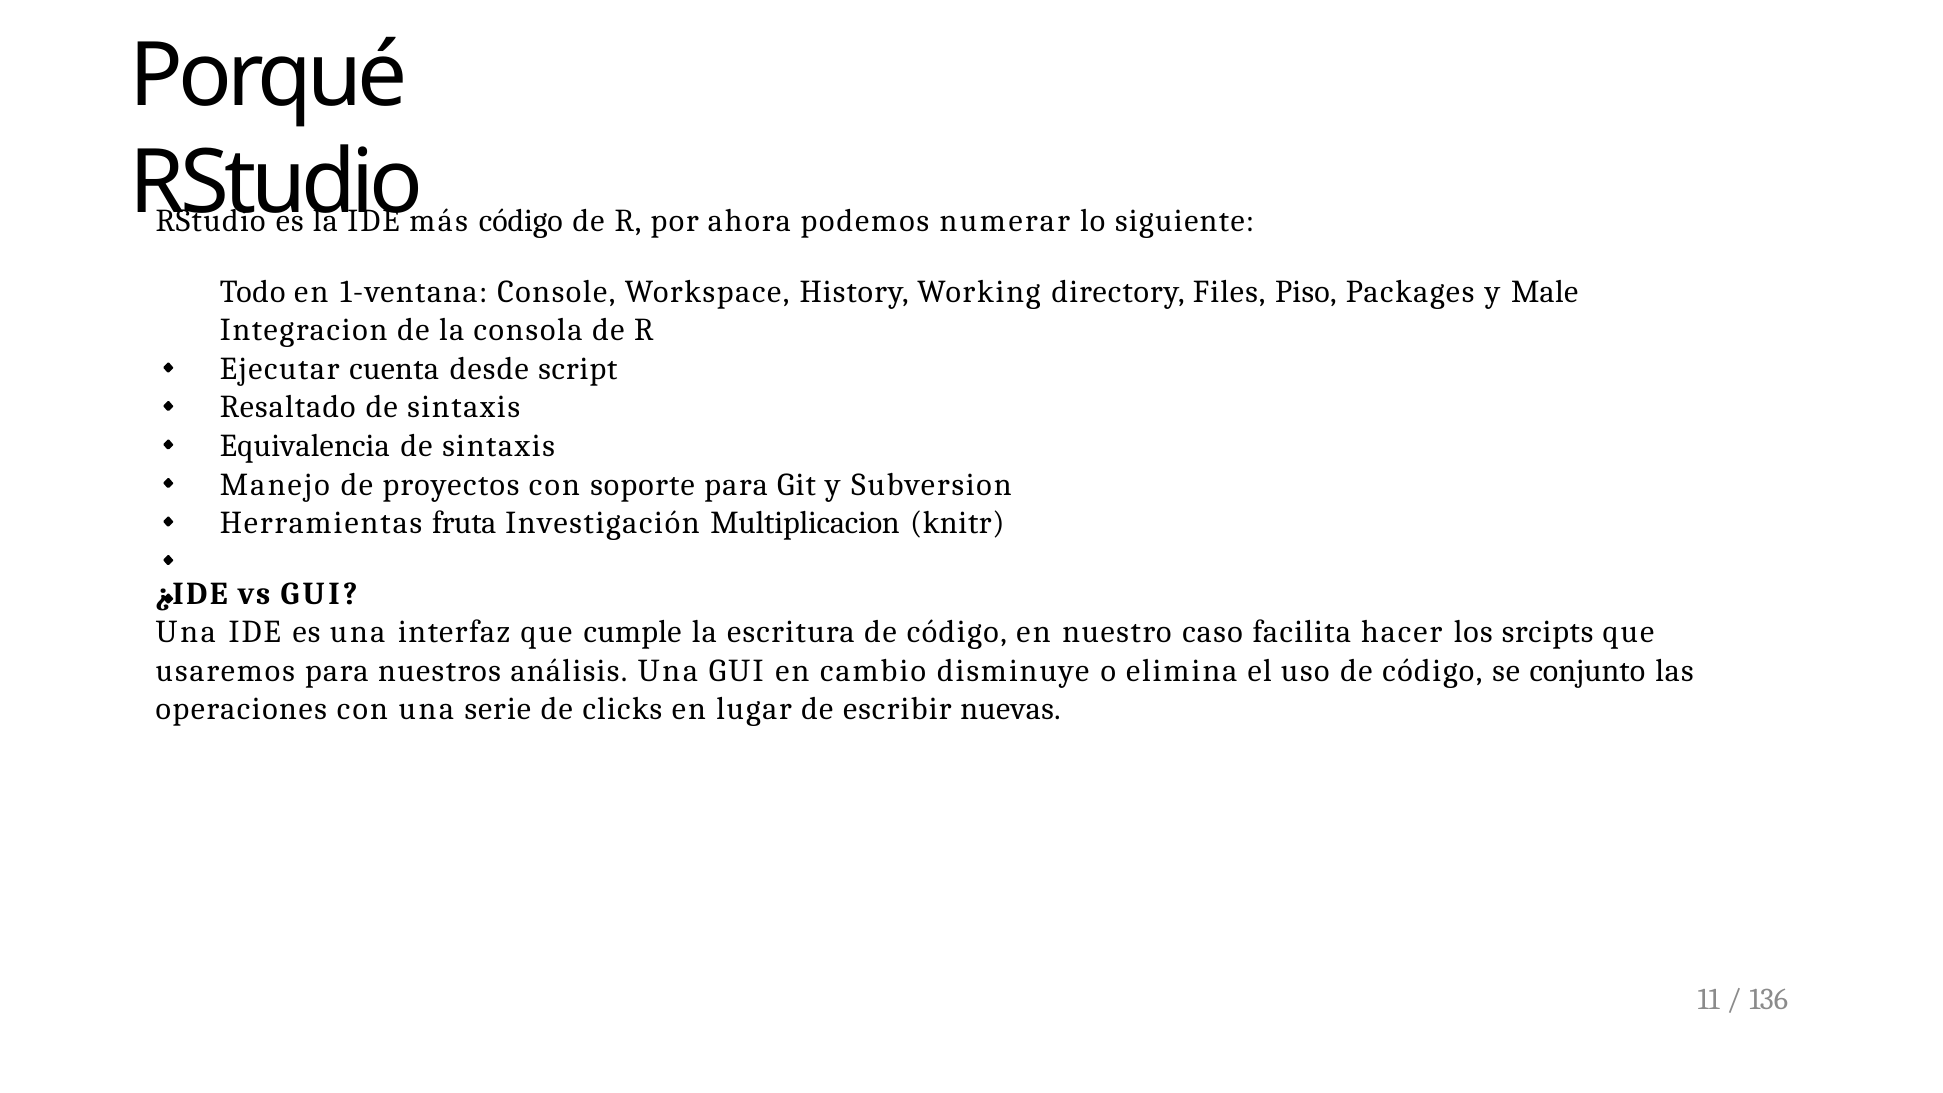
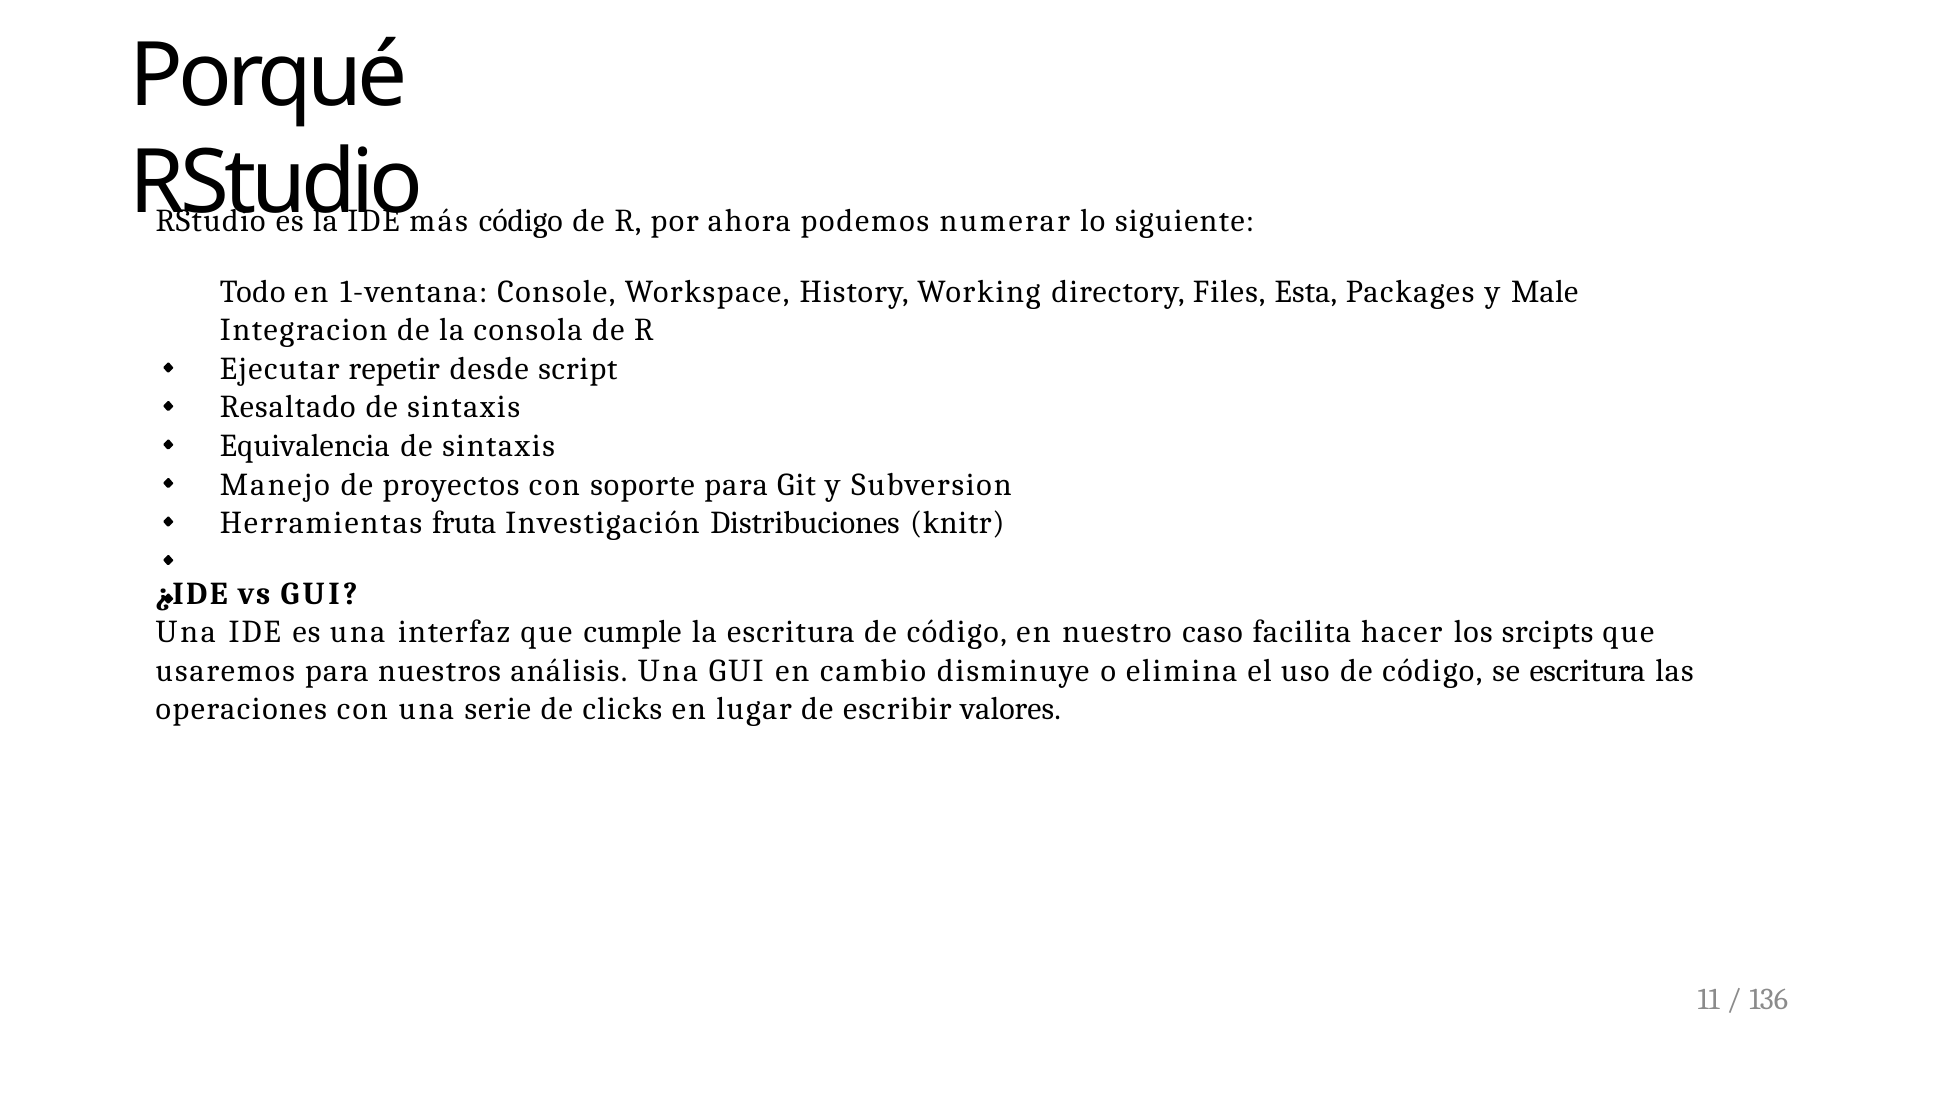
Piso: Piso -> Esta (1306, 292)
cuenta: cuenta -> repetir (394, 369)
Multiplicacion: Multiplicacion -> Distribuciones (805, 523)
se conjunto: conjunto -> escritura (1587, 671)
nuevas: nuevas -> valores (1011, 709)
